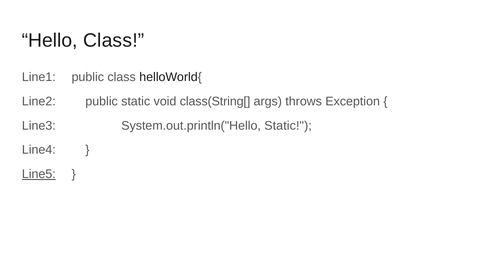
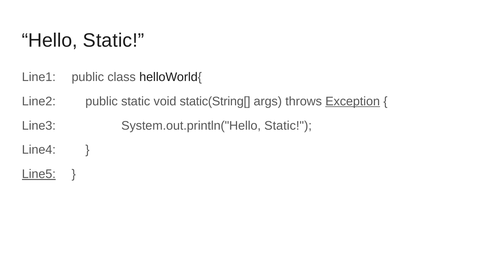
Hello Class: Class -> Static (114, 40)
class(String[: class(String[ -> static(String[ (215, 101)
Exception underline: none -> present (353, 101)
